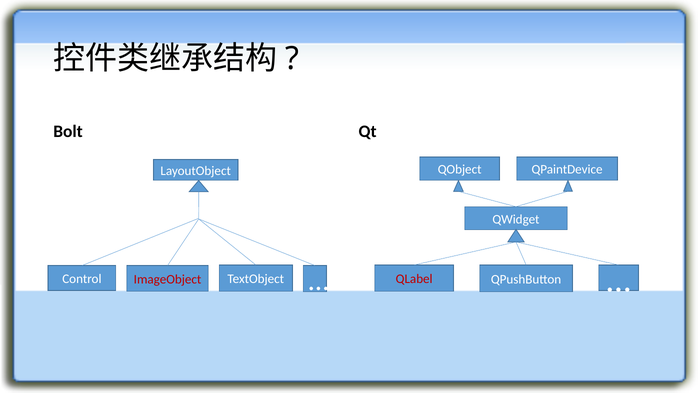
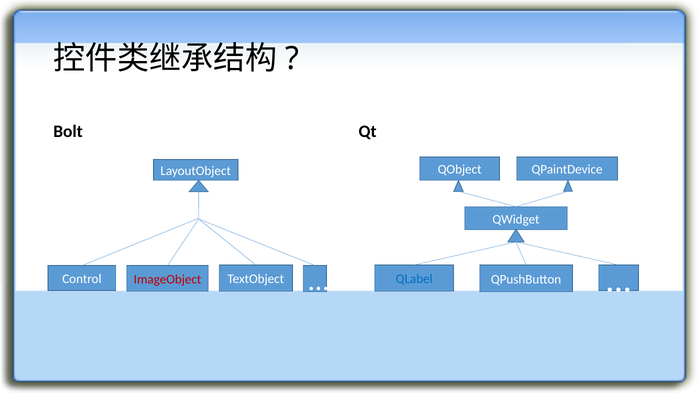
QLabel colour: red -> blue (414, 279)
